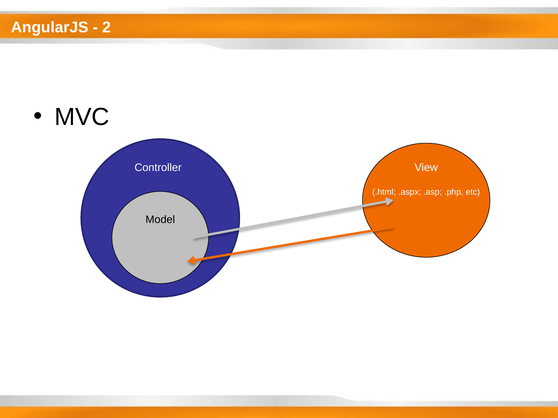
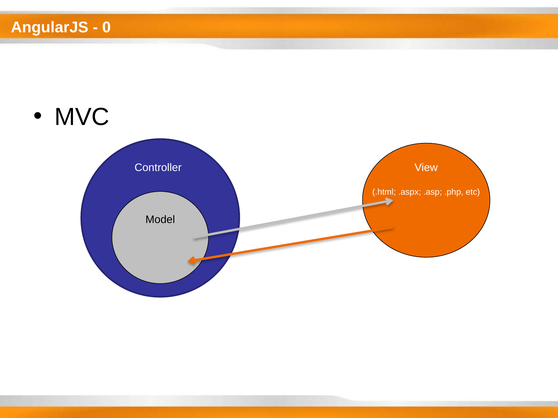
2: 2 -> 0 (107, 28)
